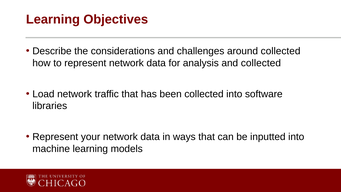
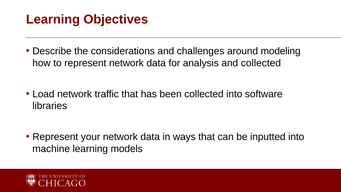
around collected: collected -> modeling (281, 51)
